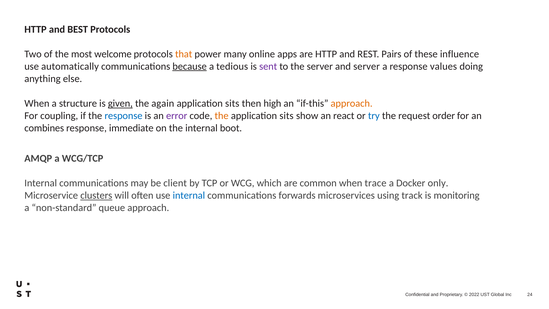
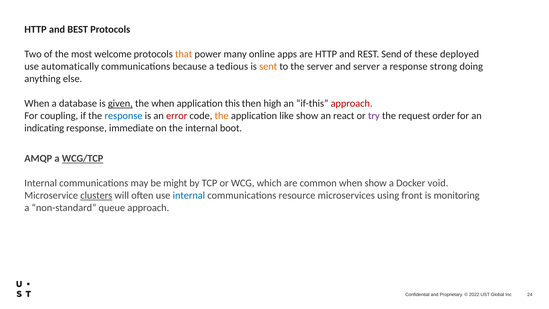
Pairs: Pairs -> Send (391, 54)
influence: influence -> deployed (460, 54)
because underline: present -> none (190, 66)
sent colour: purple -> orange (268, 66)
values: values -> strong (444, 66)
structure: structure -> database (78, 103)
the again: again -> when (163, 103)
sits: sits -> this (232, 103)
approach colour: orange -> red (352, 103)
error colour: purple -> red (177, 116)
sits: sits -> like (287, 116)
try colour: blue -> purple (374, 116)
combines: combines -> indicating (44, 128)
WCG/TCP underline: none -> present (83, 158)
client: client -> might (175, 183)
when trace: trace -> show (376, 183)
only: only -> void (438, 183)
forwards: forwards -> resource (297, 195)
track: track -> front (412, 195)
